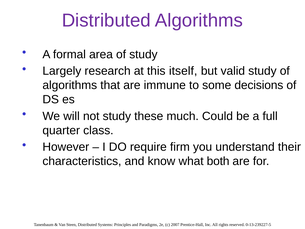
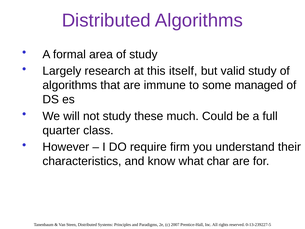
decisions: decisions -> managed (259, 85)
both: both -> char (218, 161)
